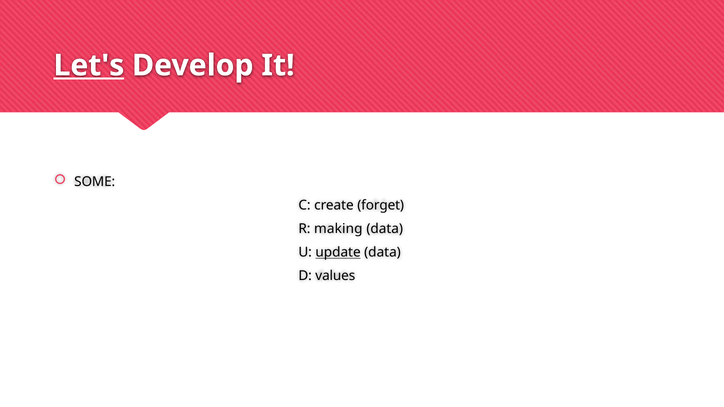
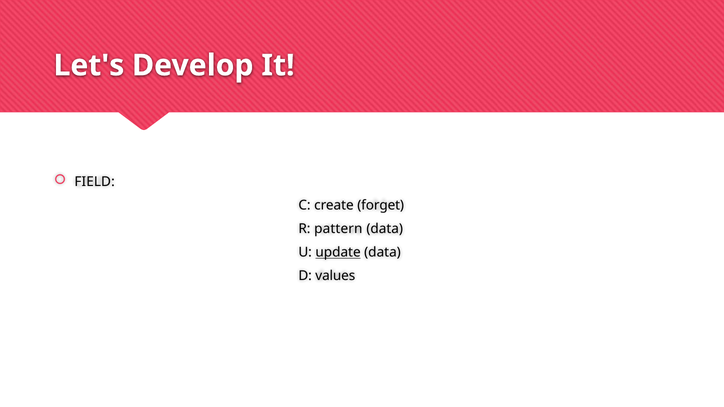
Let's underline: present -> none (89, 65)
SOME: SOME -> FIELD (95, 182)
making: making -> pattern (338, 229)
